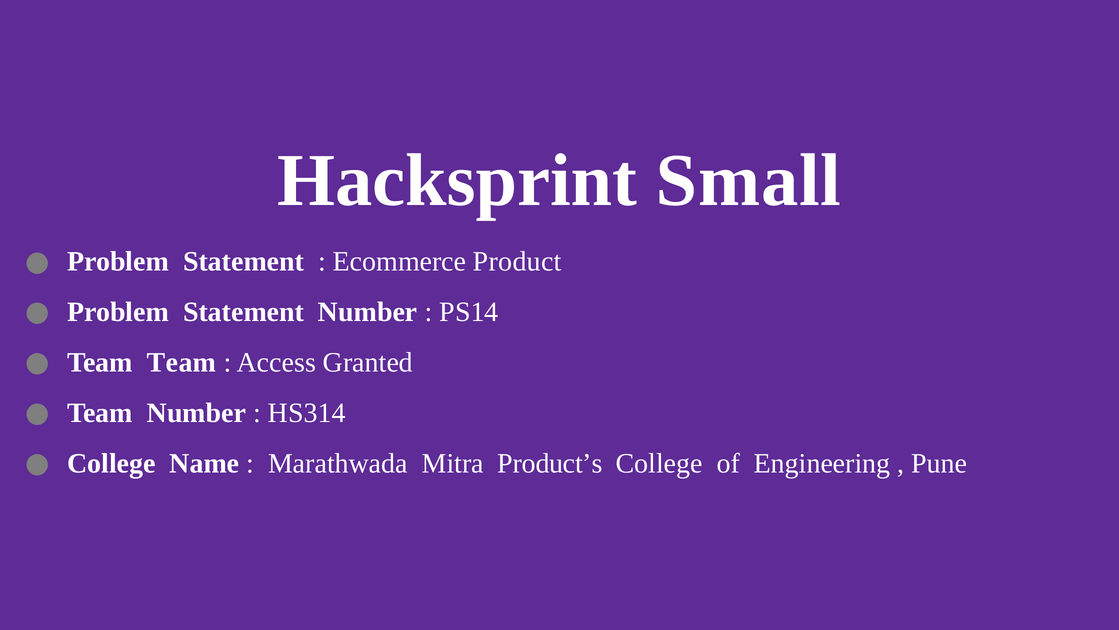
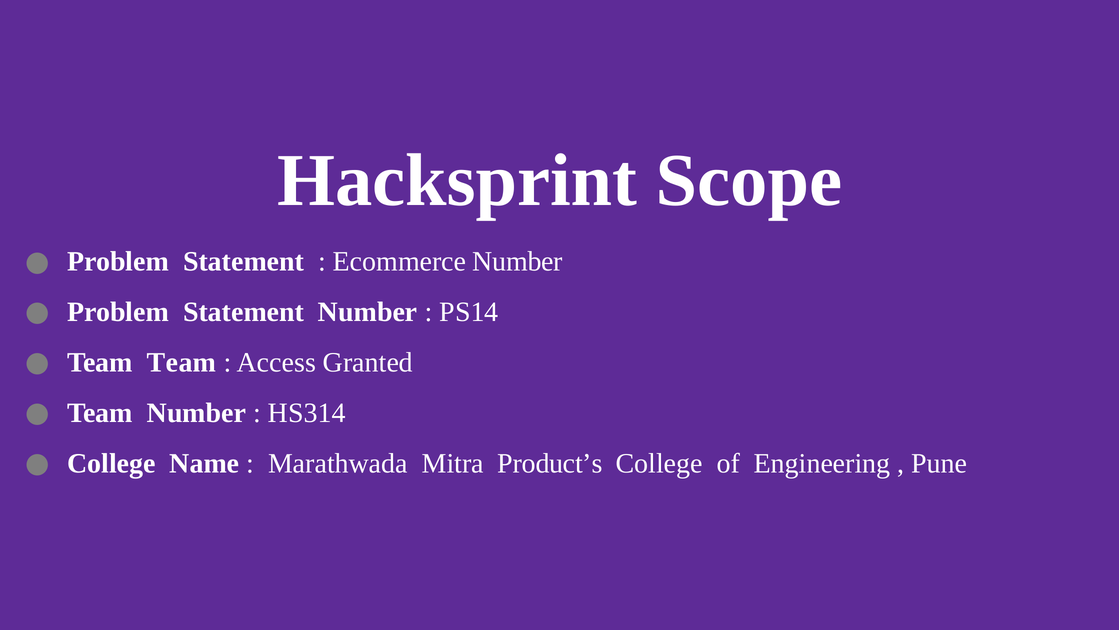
Small: Small -> Scope (749, 180)
Ecommerce Product: Product -> Number (518, 262)
